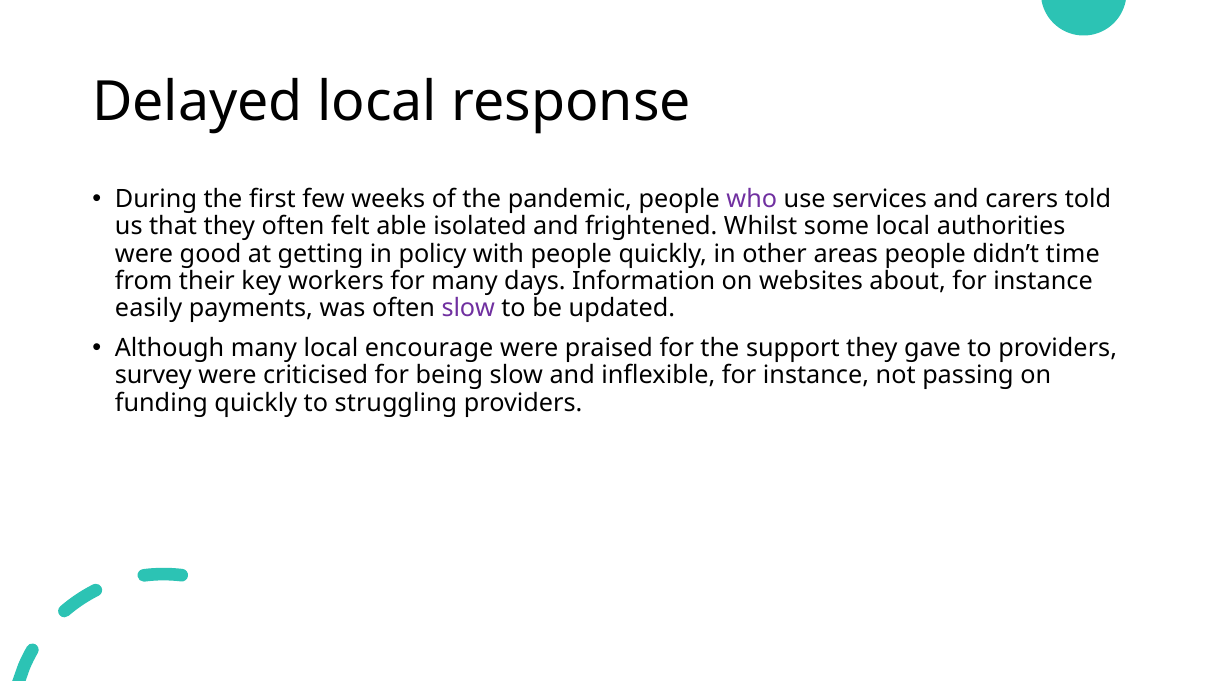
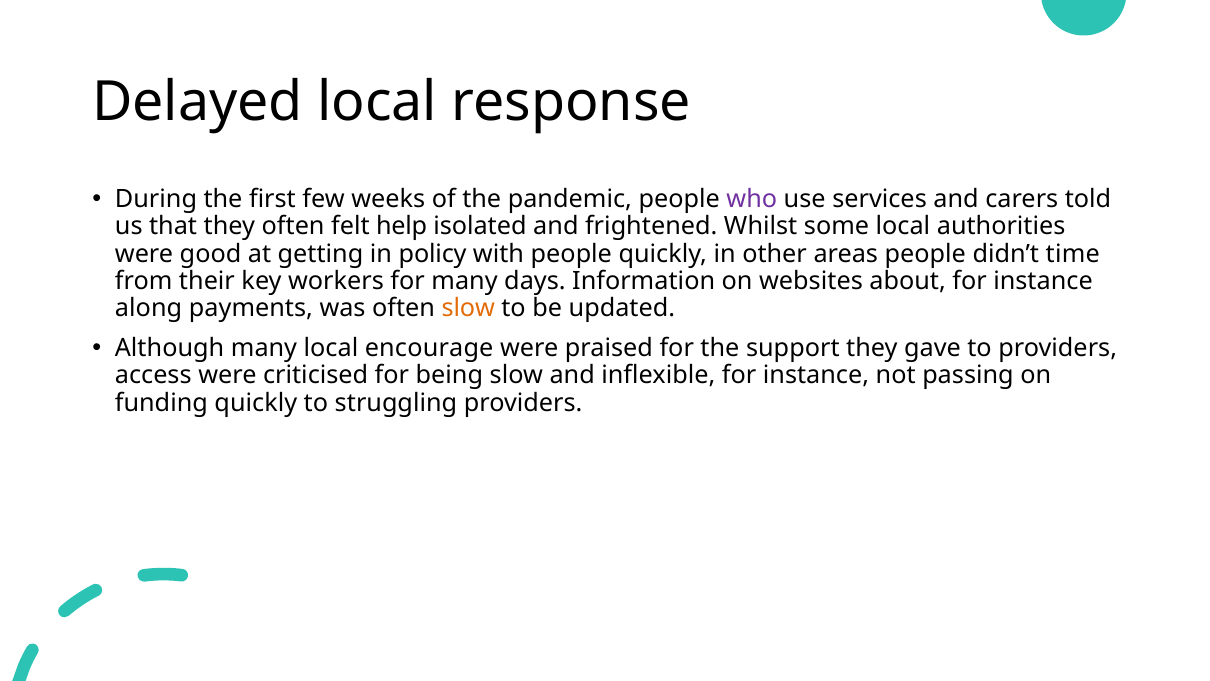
able: able -> help (402, 226)
easily: easily -> along (149, 308)
slow colour: purple -> orange (468, 308)
survey: survey -> access (153, 375)
